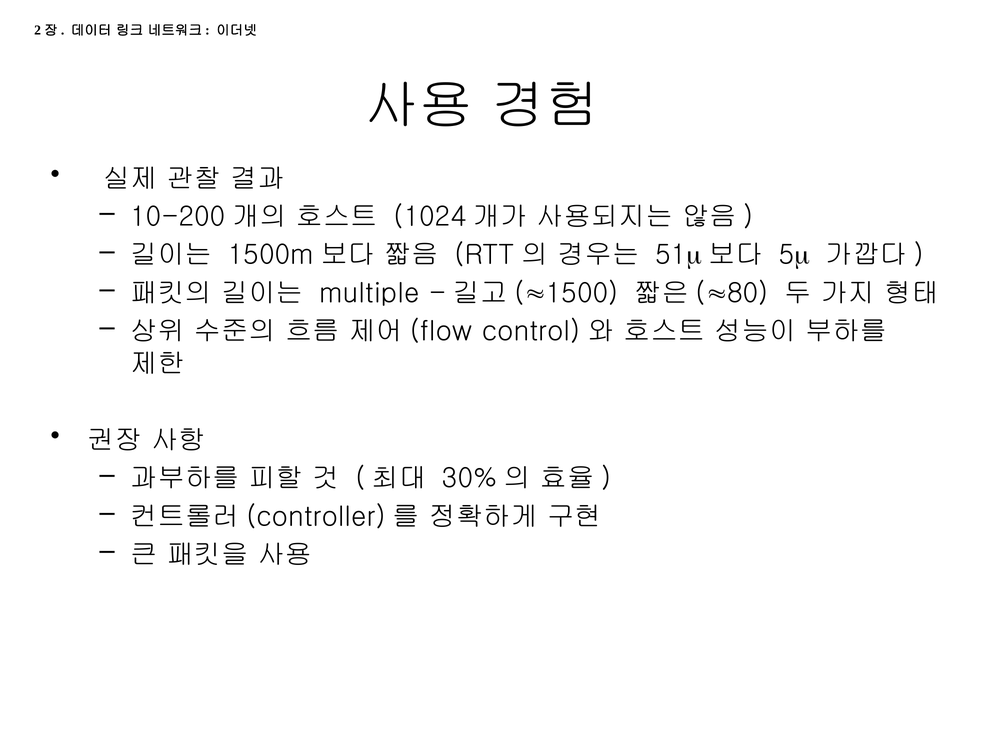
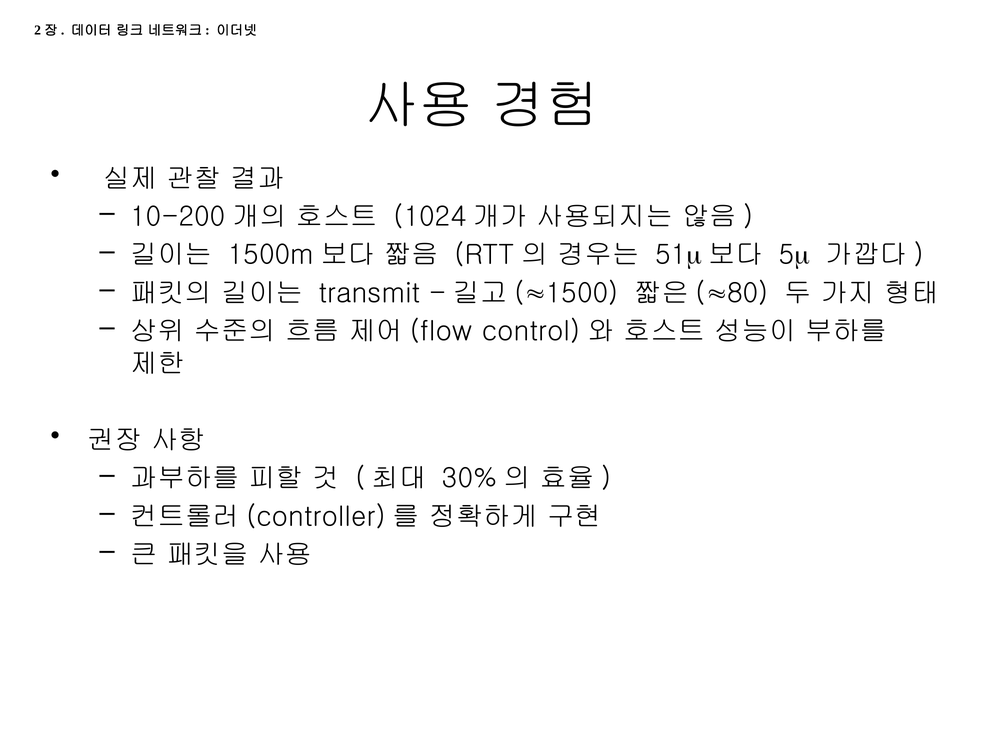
multiple: multiple -> transmit (370, 293)
